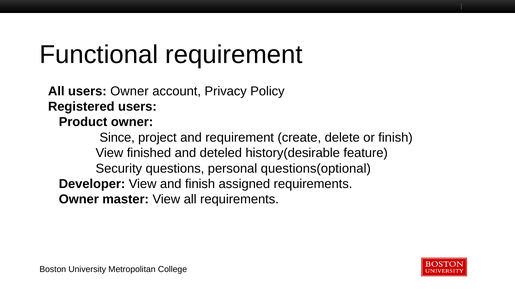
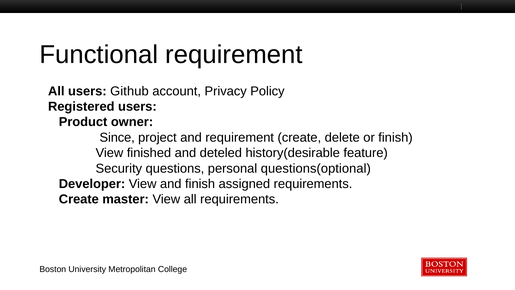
users Owner: Owner -> Github (129, 91)
Owner: Owner -> Create (79, 199)
